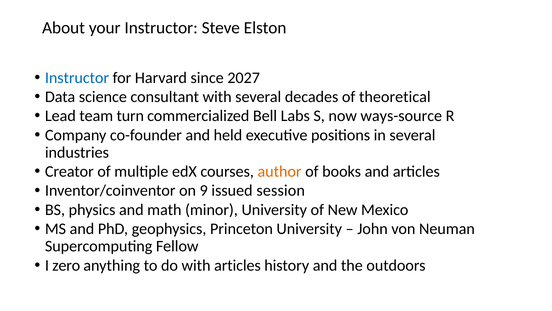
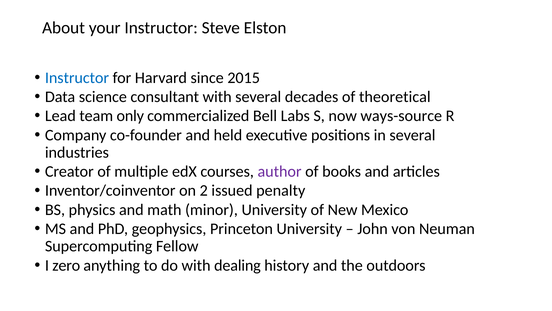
2027: 2027 -> 2015 (244, 78)
turn: turn -> only (130, 116)
author colour: orange -> purple (280, 171)
9: 9 -> 2 (204, 190)
session: session -> penalty (281, 190)
with articles: articles -> dealing (237, 265)
